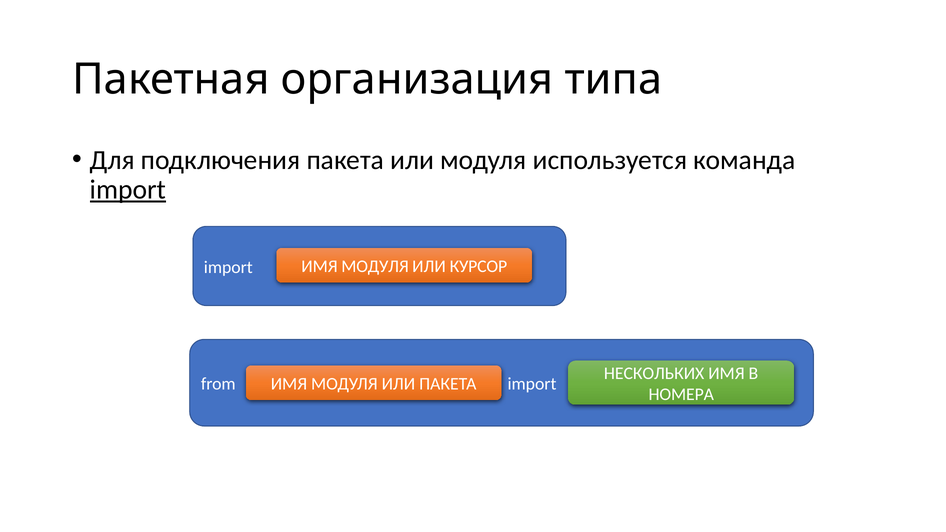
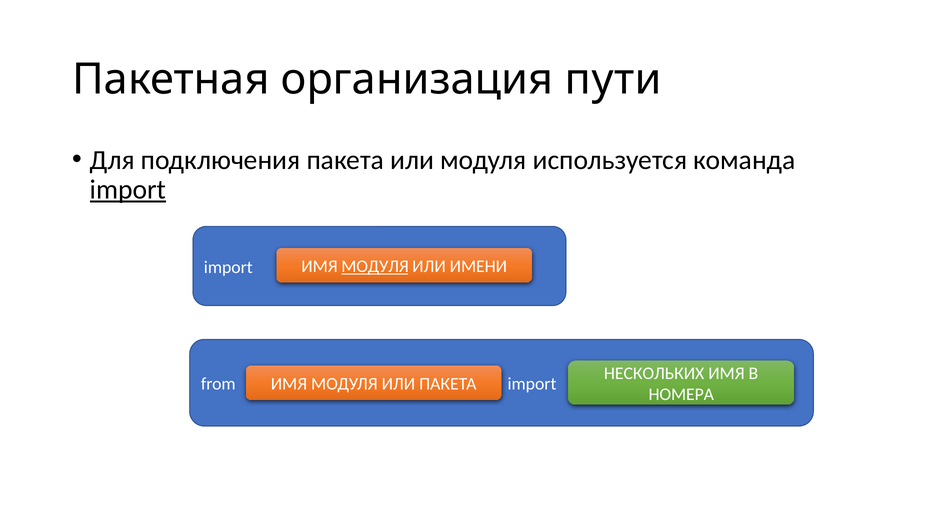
типа: типа -> пути (613, 79)
МОДУЛЯ underline: none -> present (375, 266)
КУРСОР: КУРСОР -> ИМЕНИ (478, 266)
